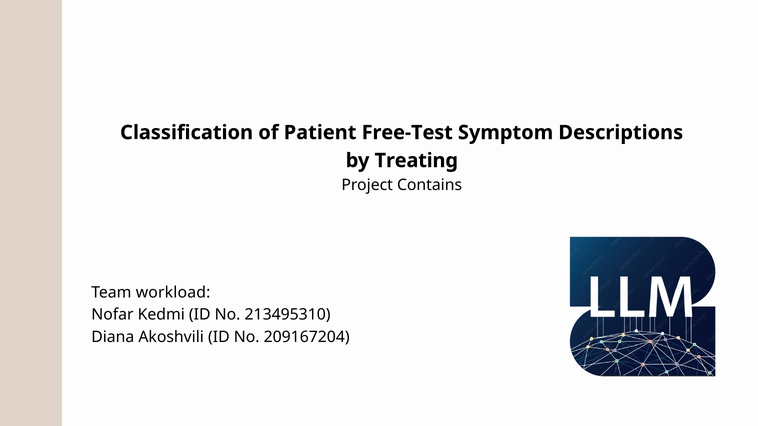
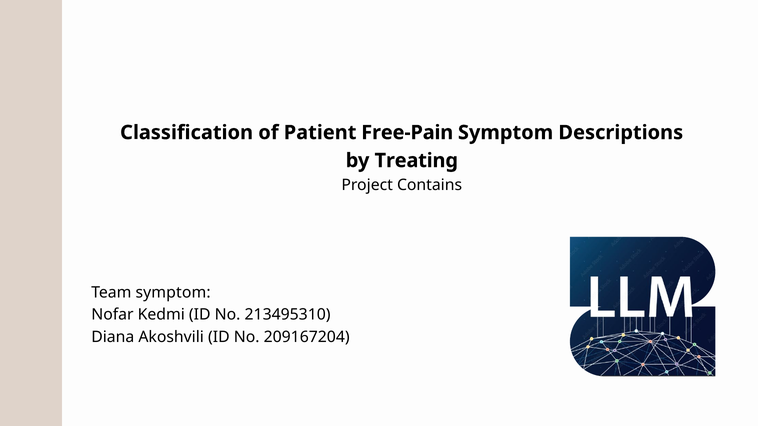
Free-Test: Free-Test -> Free-Pain (407, 133)
Team workload: workload -> symptom (173, 293)
